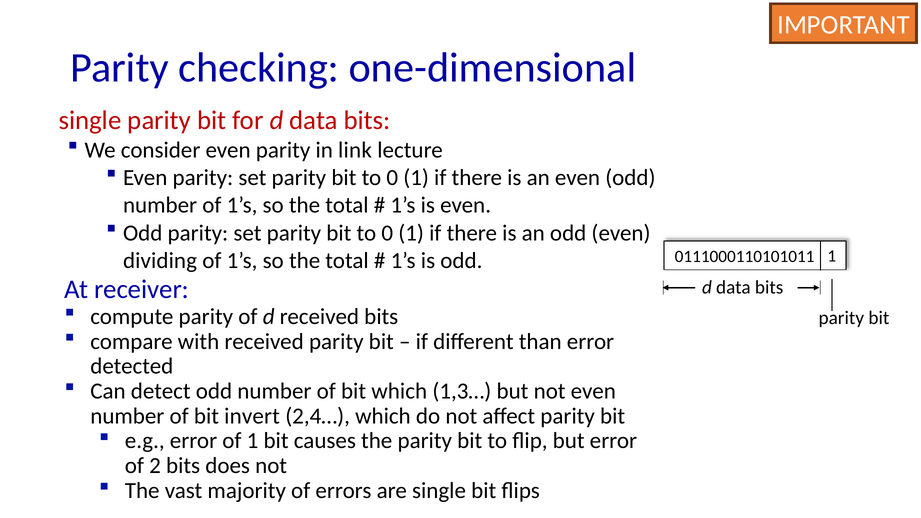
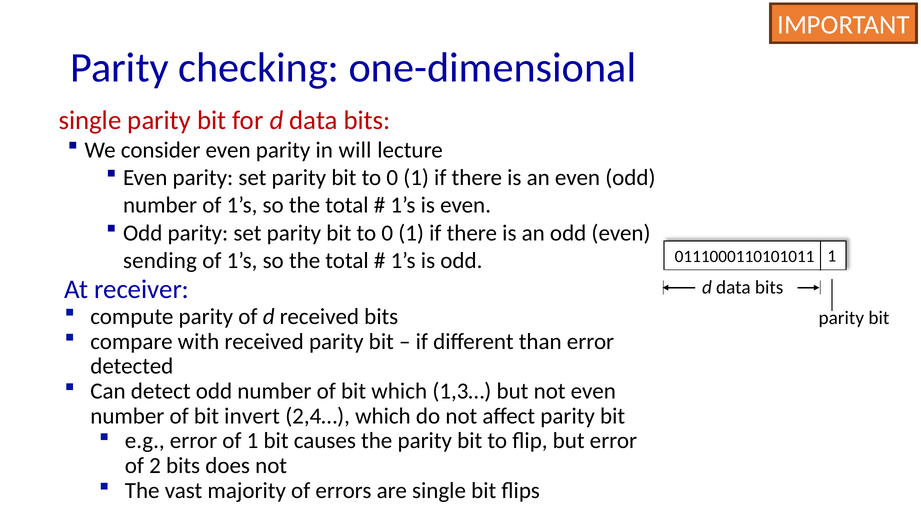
link: link -> will (355, 150)
dividing: dividing -> sending (160, 261)
